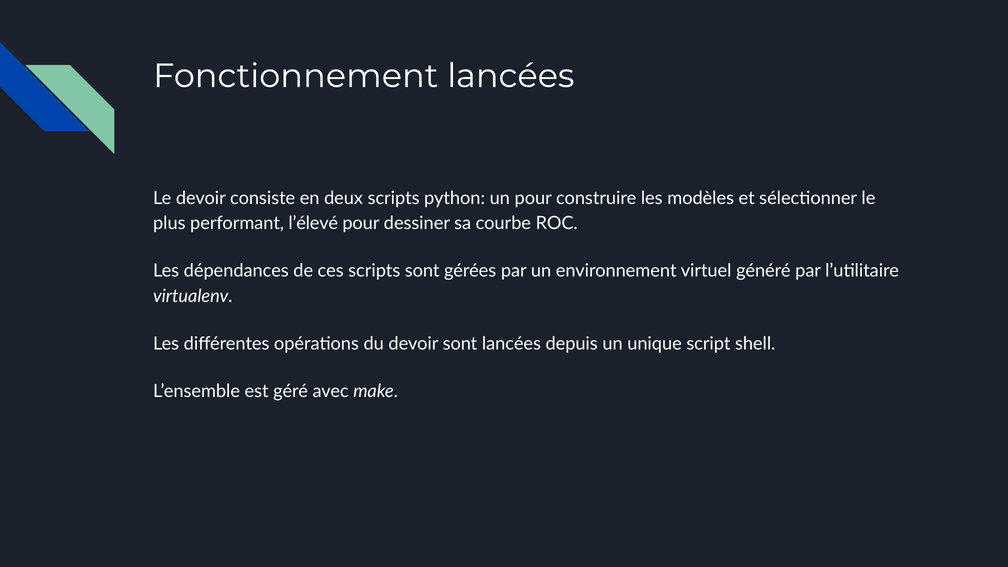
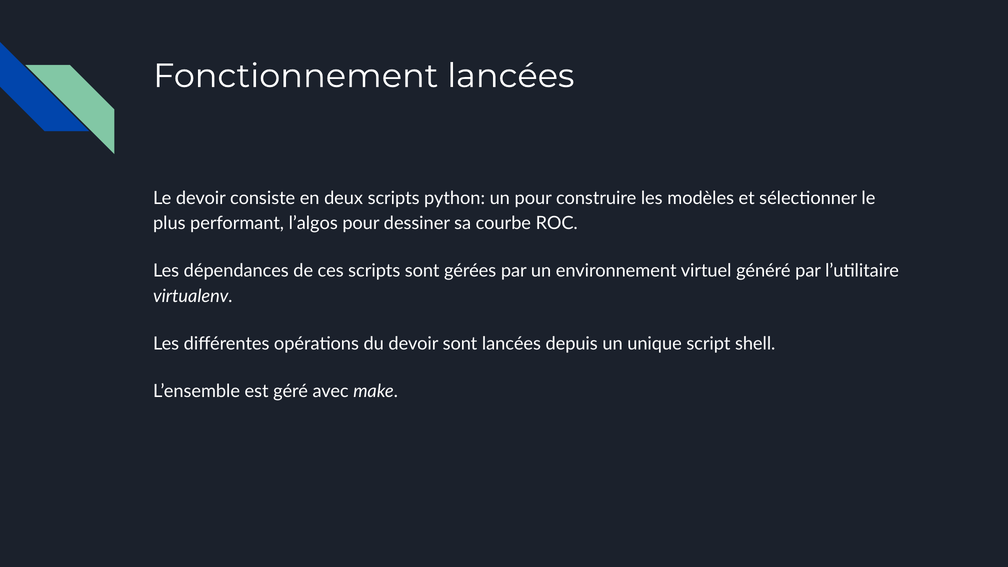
l’élevé: l’élevé -> l’algos (313, 223)
